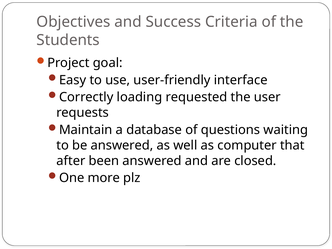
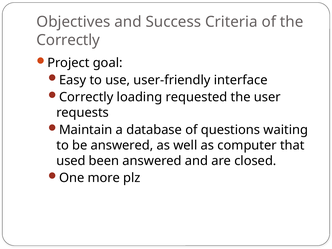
Students: Students -> Correctly (68, 40)
after: after -> used (71, 161)
